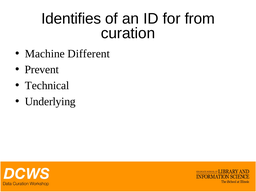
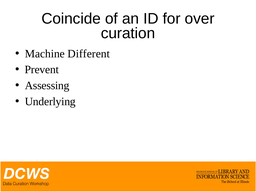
Identifies: Identifies -> Coincide (71, 19)
from: from -> over (200, 19)
Technical: Technical -> Assessing (47, 86)
